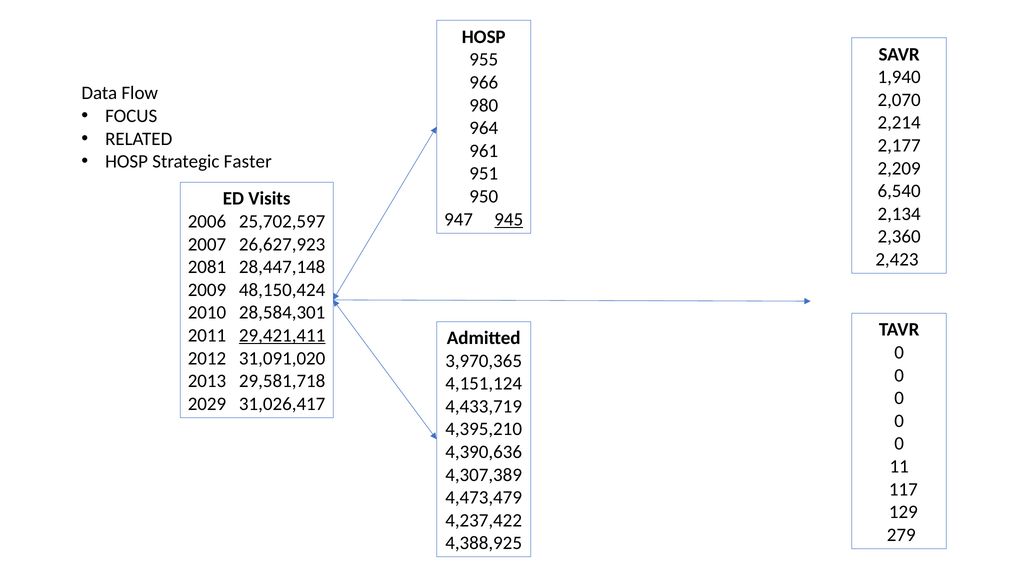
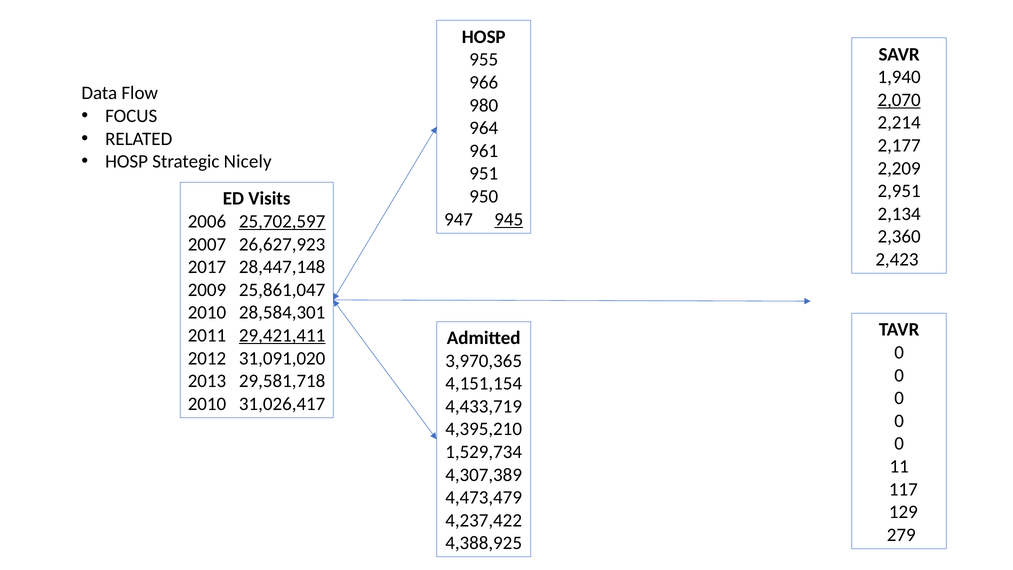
2,070 underline: none -> present (899, 100)
Faster: Faster -> Nicely (248, 162)
6,540: 6,540 -> 2,951 (899, 191)
25,702,597 underline: none -> present (282, 221)
2081: 2081 -> 2017 (207, 267)
48,150,424: 48,150,424 -> 25,861,047 (282, 290)
4,151,124: 4,151,124 -> 4,151,154 (484, 383)
2029: 2029 -> 2010 (207, 404)
4,390,636: 4,390,636 -> 1,529,734 (484, 452)
